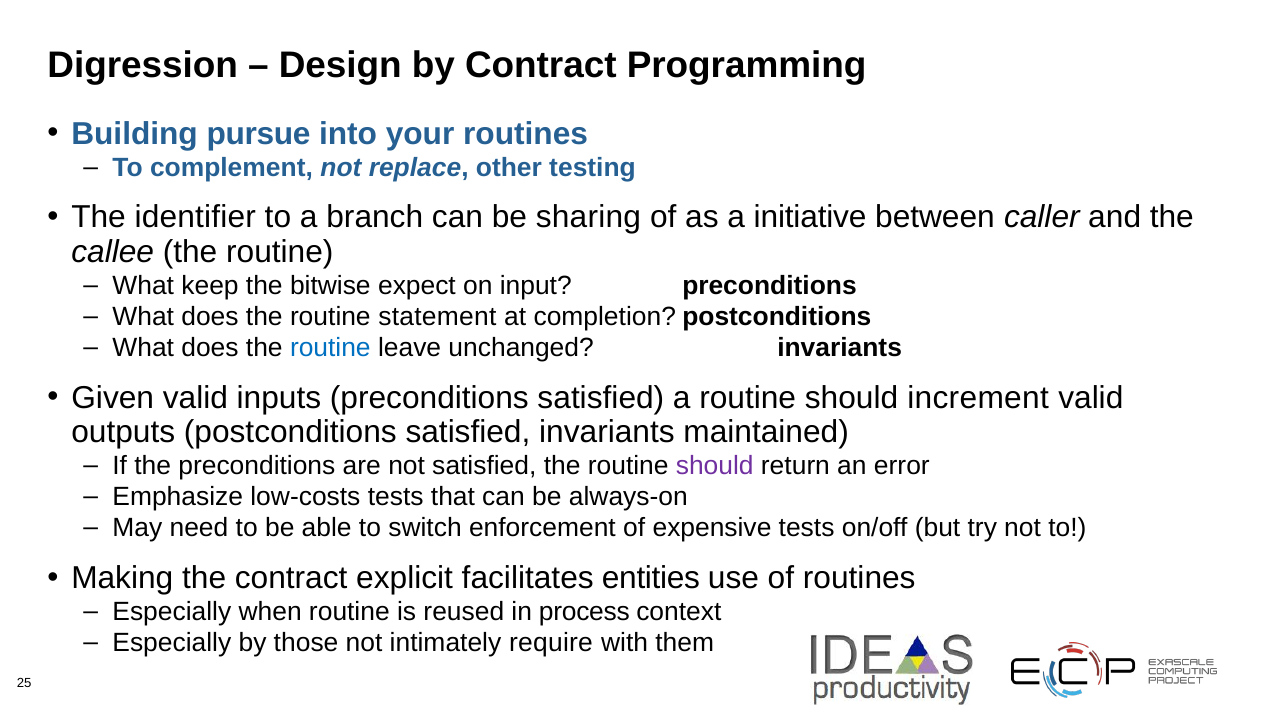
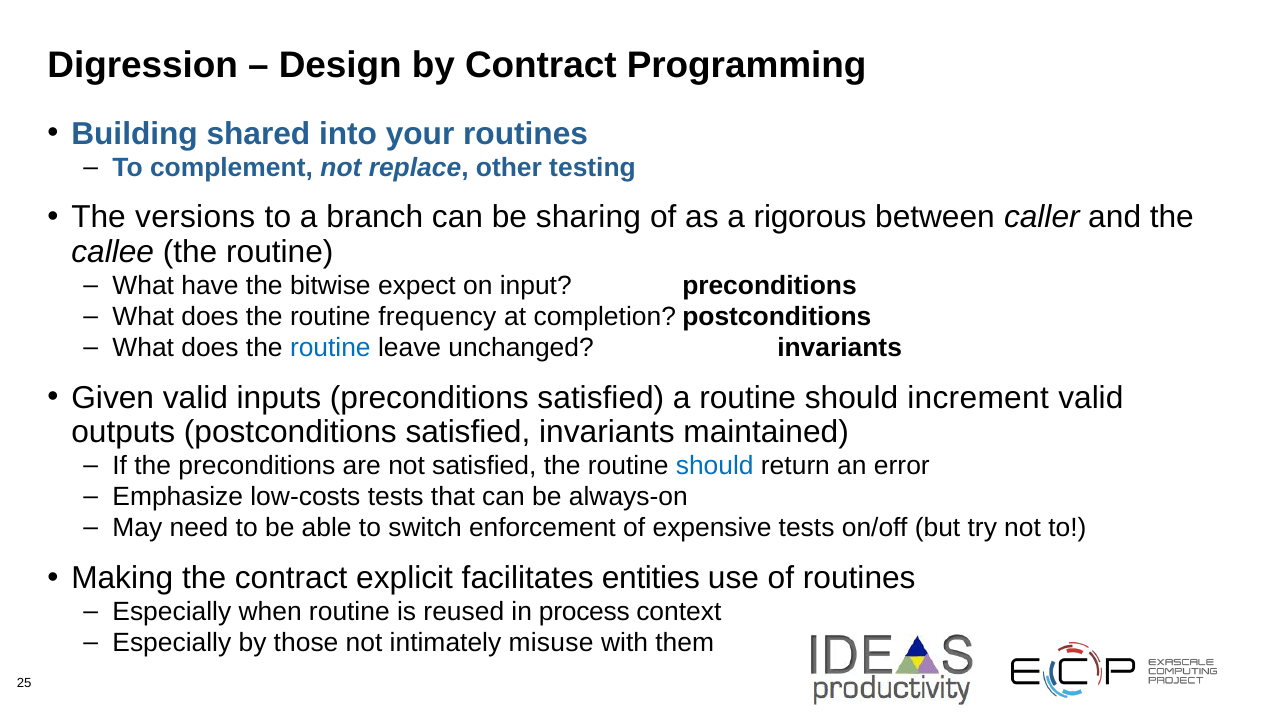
pursue: pursue -> shared (258, 134)
identifier: identifier -> versions (195, 218)
initiative: initiative -> rigorous (810, 218)
keep: keep -> have (210, 286)
statement: statement -> frequency (437, 317)
should colour: purple -> blue (715, 466)
require: require -> misuse (551, 643)
